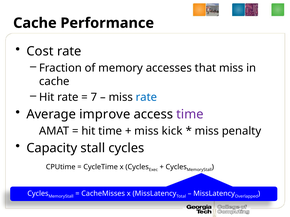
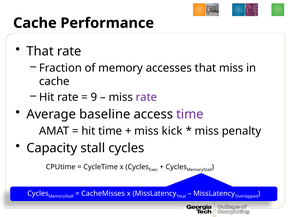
Cost: Cost -> That (40, 51)
7: 7 -> 9 (94, 97)
rate colour: blue -> purple (146, 97)
improve: improve -> baseline (105, 115)
